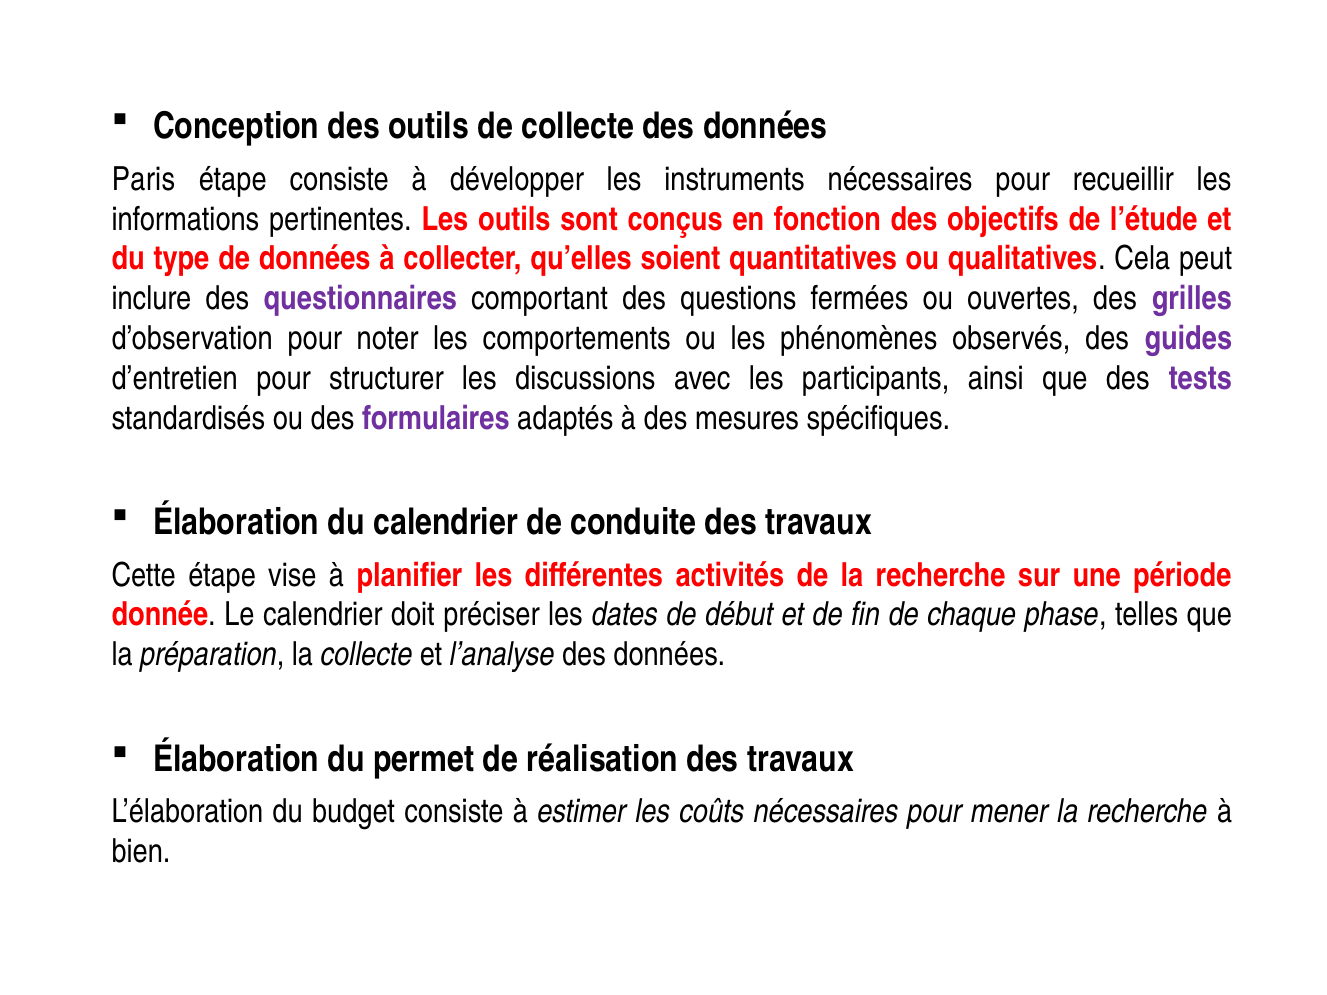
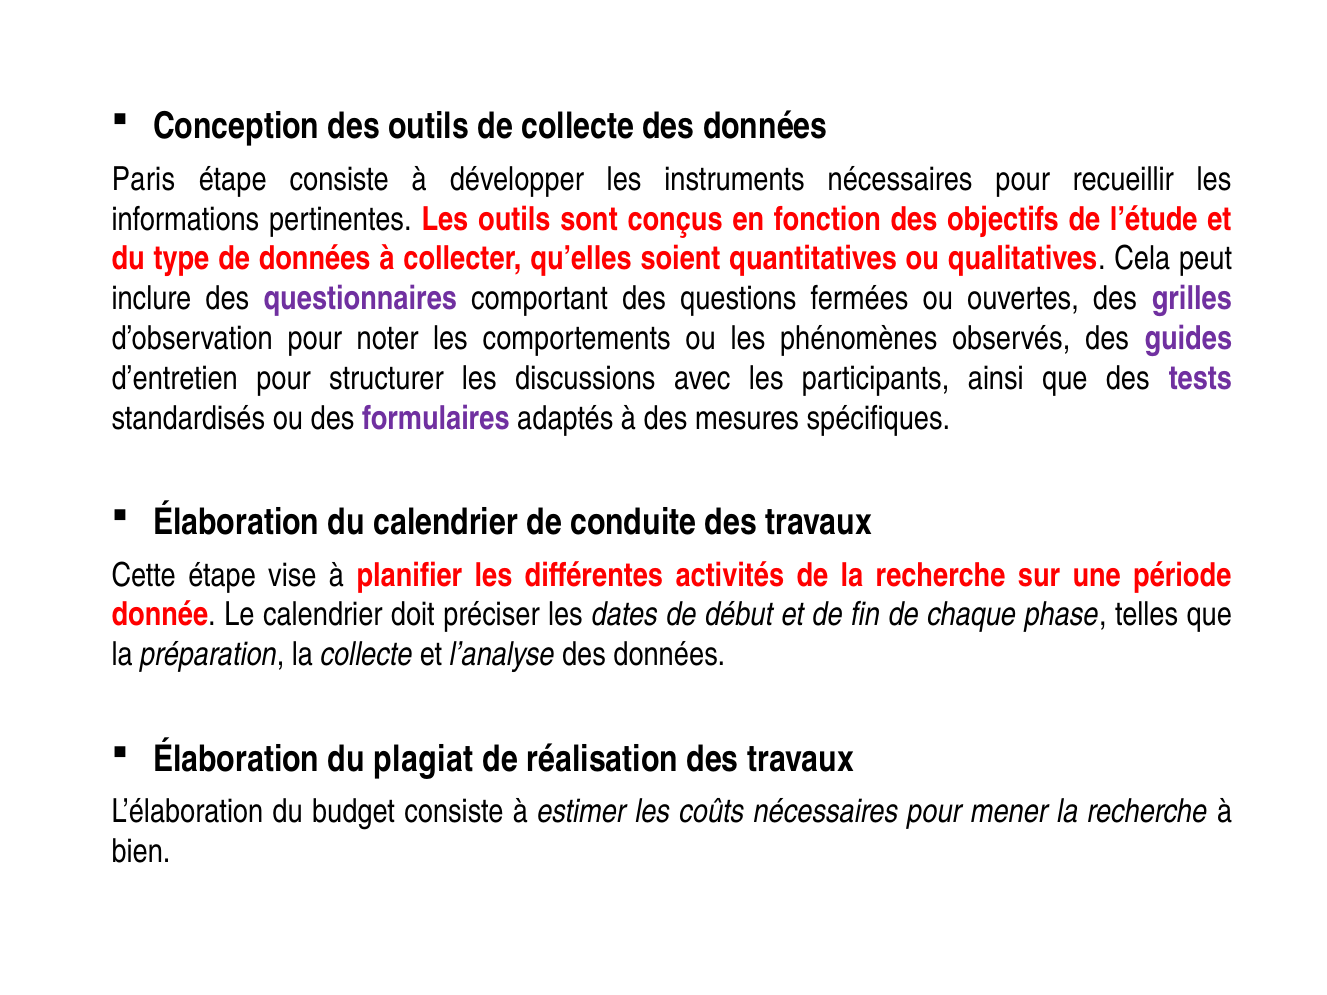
permet: permet -> plagiat (424, 759)
